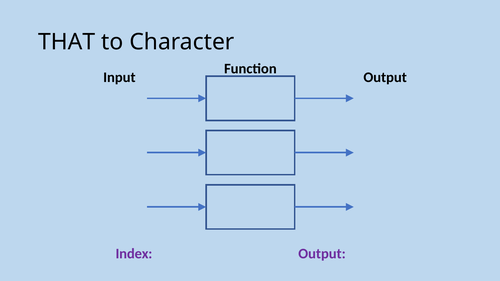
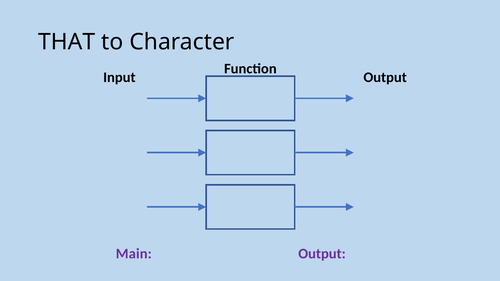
Index: Index -> Main (134, 254)
